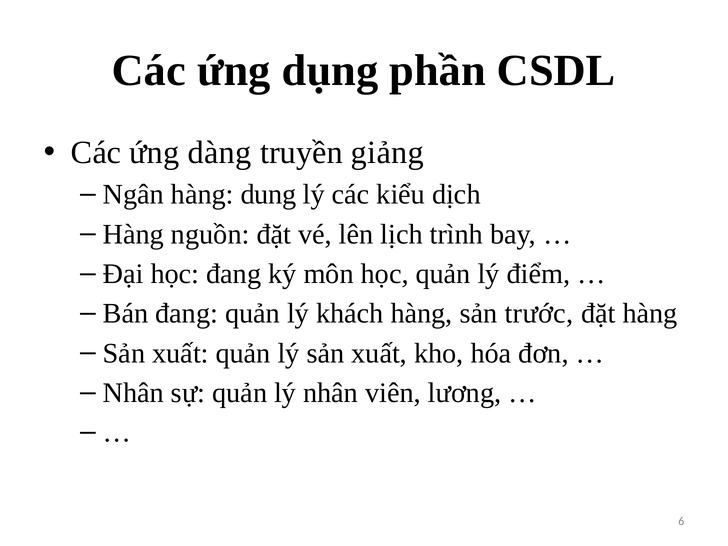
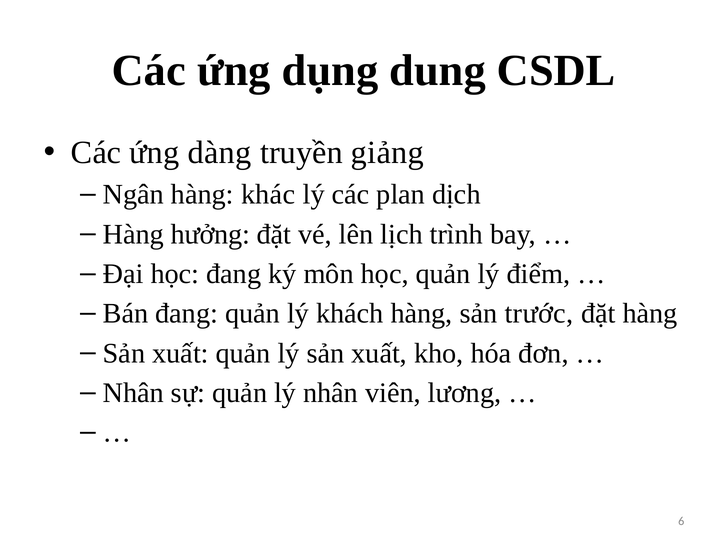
phần: phần -> dung (438, 70)
dung: dung -> khác (268, 195)
kiểu: kiểu -> plan (401, 195)
nguồn: nguồn -> hưởng (210, 234)
